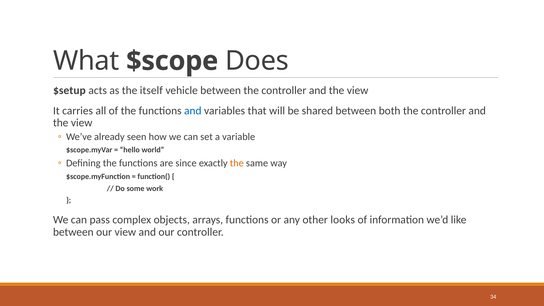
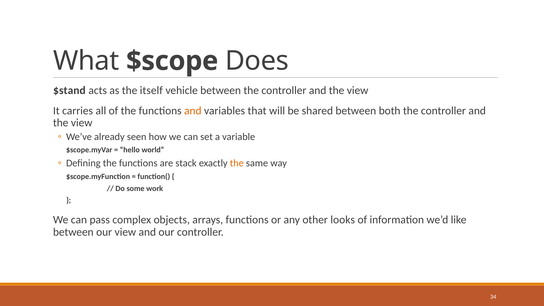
$setup: $setup -> $stand (69, 90)
and colour: blue -> orange (193, 111)
since: since -> stack (186, 163)
